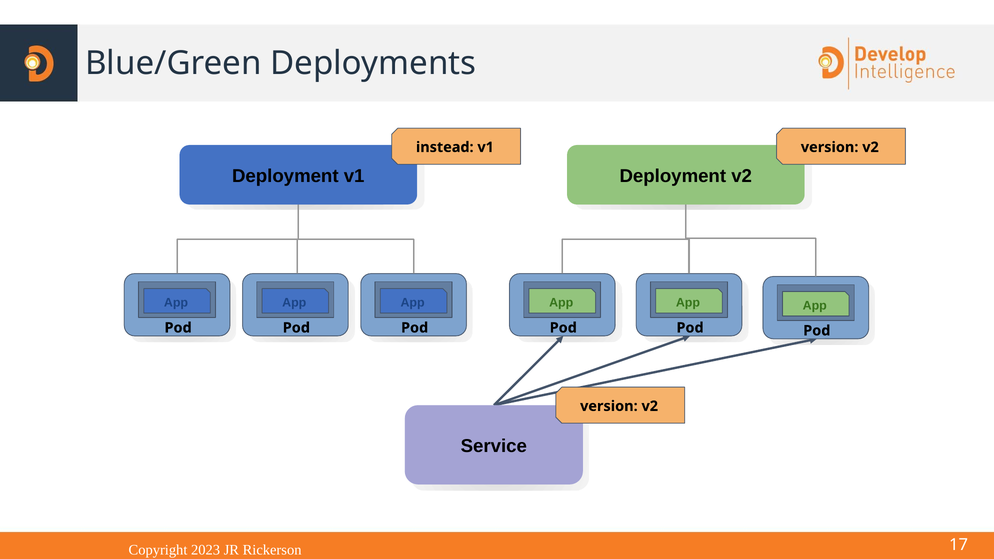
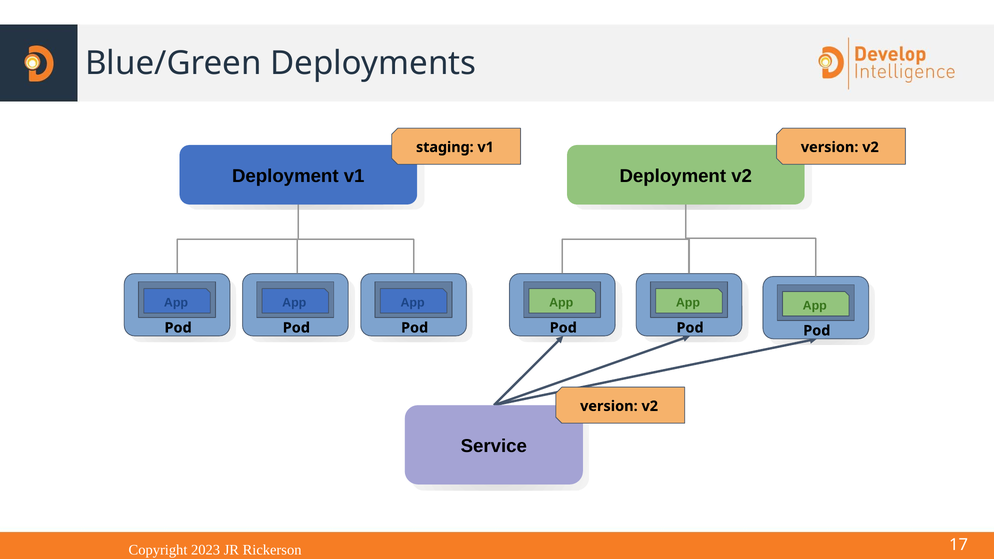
instead: instead -> staging (445, 147)
